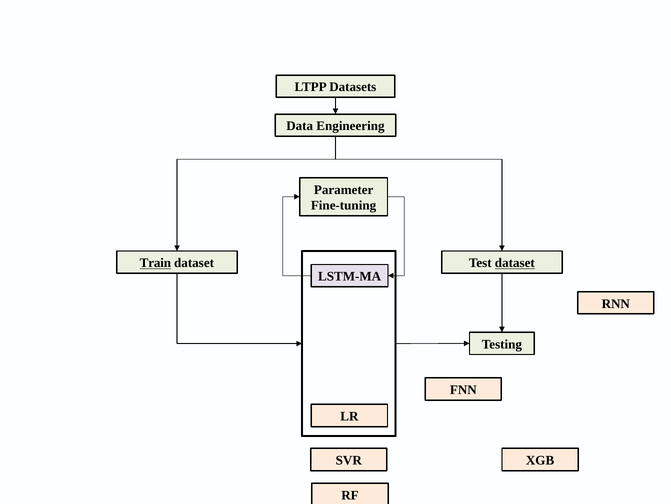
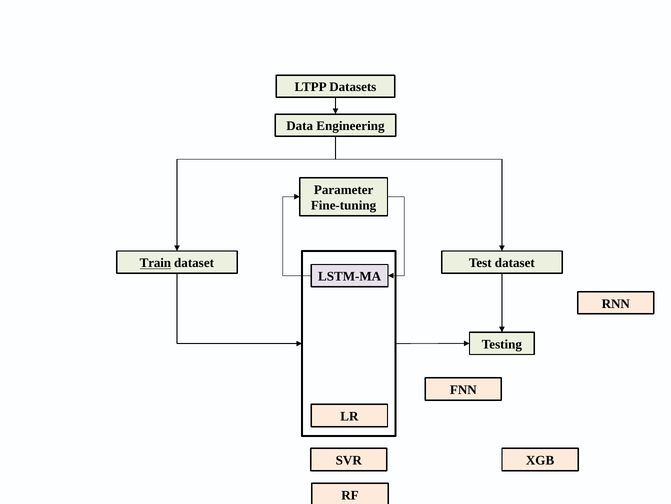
dataset underline: present -> none (515, 263)
